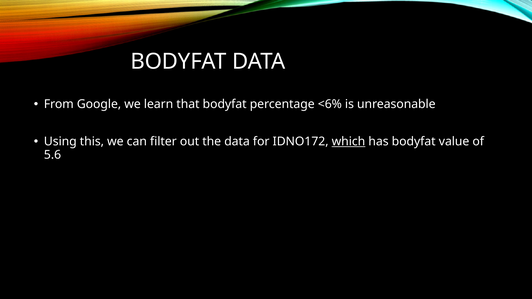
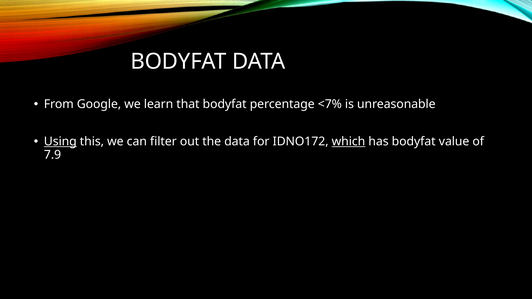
<6%: <6% -> <7% (330, 104)
Using underline: none -> present (60, 142)
5.6: 5.6 -> 7.9 (52, 155)
